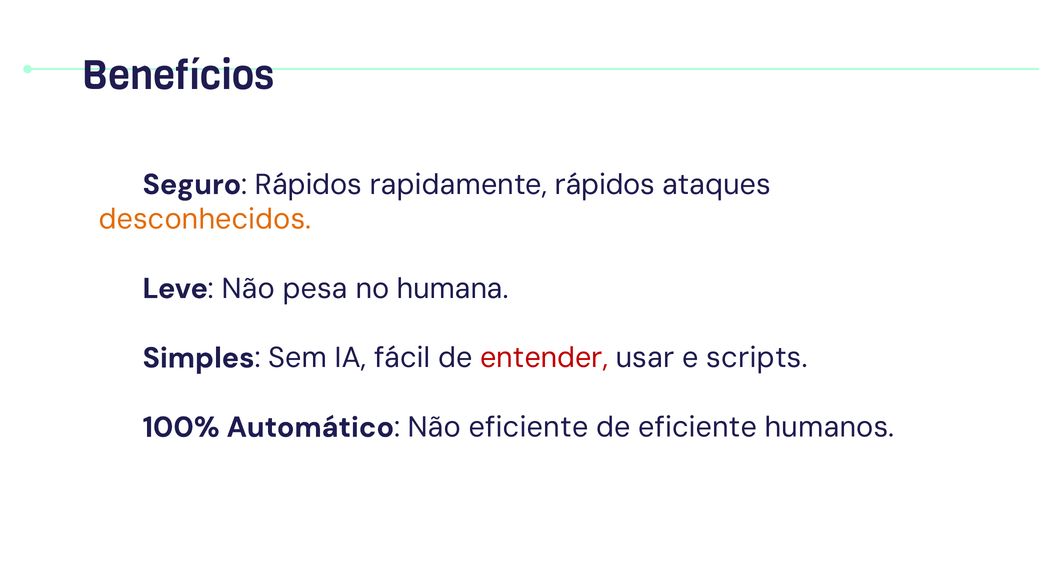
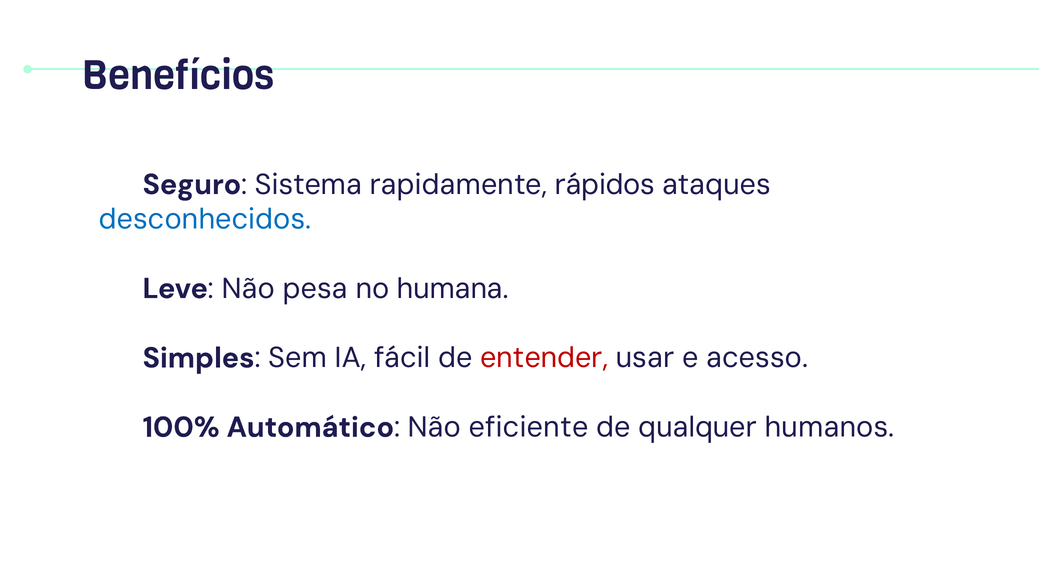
Seguro Rápidos: Rápidos -> Sistema (308, 184)
desconhecidos colour: orange -> blue (205, 219)
scripts: scripts -> acesso (757, 358)
de eficiente: eficiente -> qualquer (698, 427)
